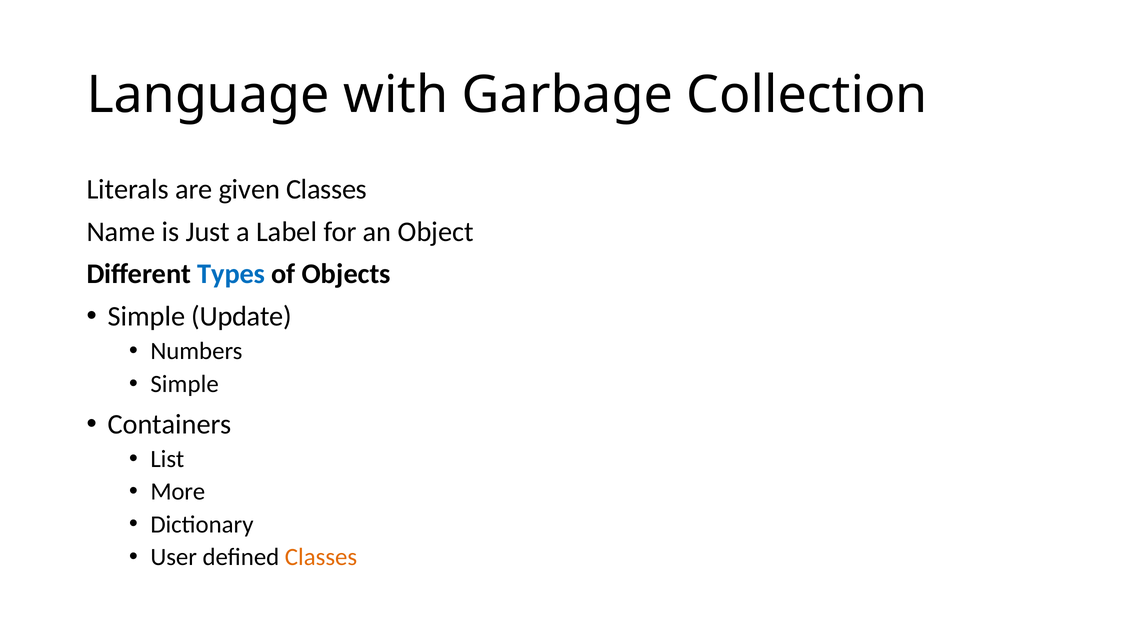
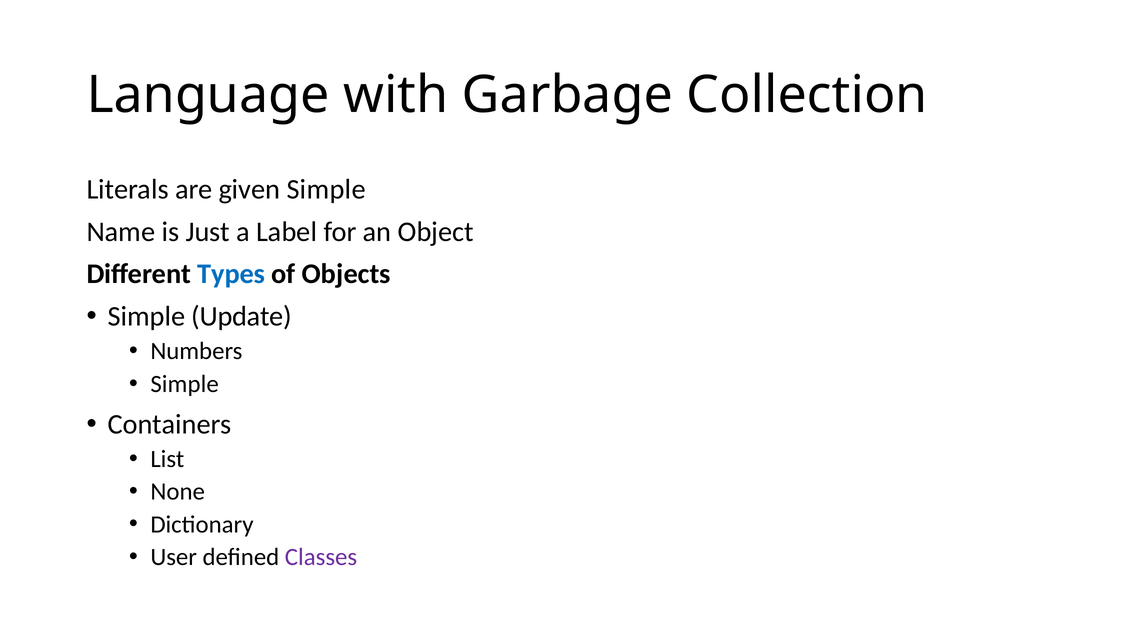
given Classes: Classes -> Simple (326, 189)
More: More -> None (178, 492)
Classes colour: orange -> purple (321, 557)
